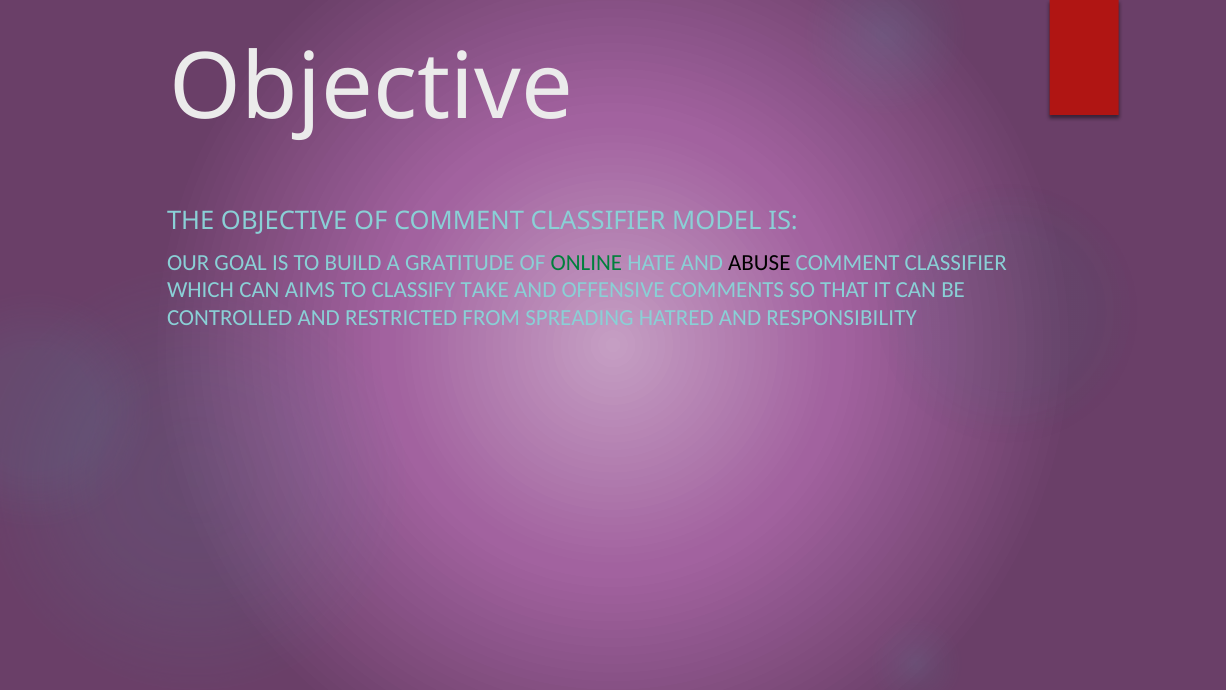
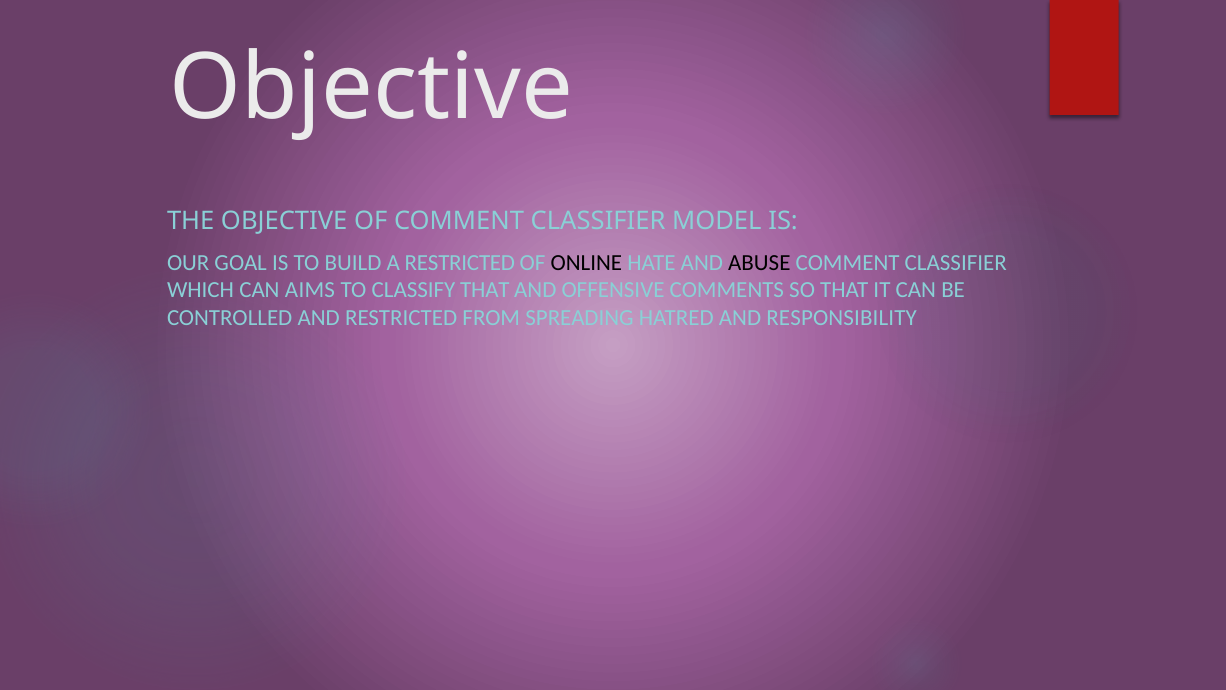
A GRATITUDE: GRATITUDE -> RESTRICTED (460, 263)
ONLINE colour: green -> black (586, 263)
CLASSIFY TAKE: TAKE -> THAT (485, 290)
